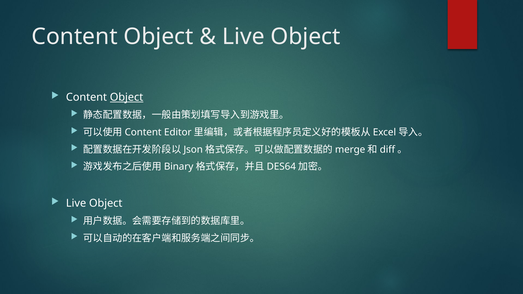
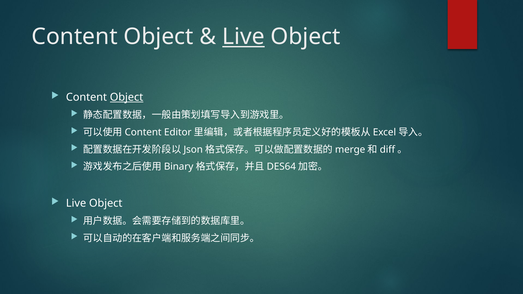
Live underline: none -> present (243, 37)
